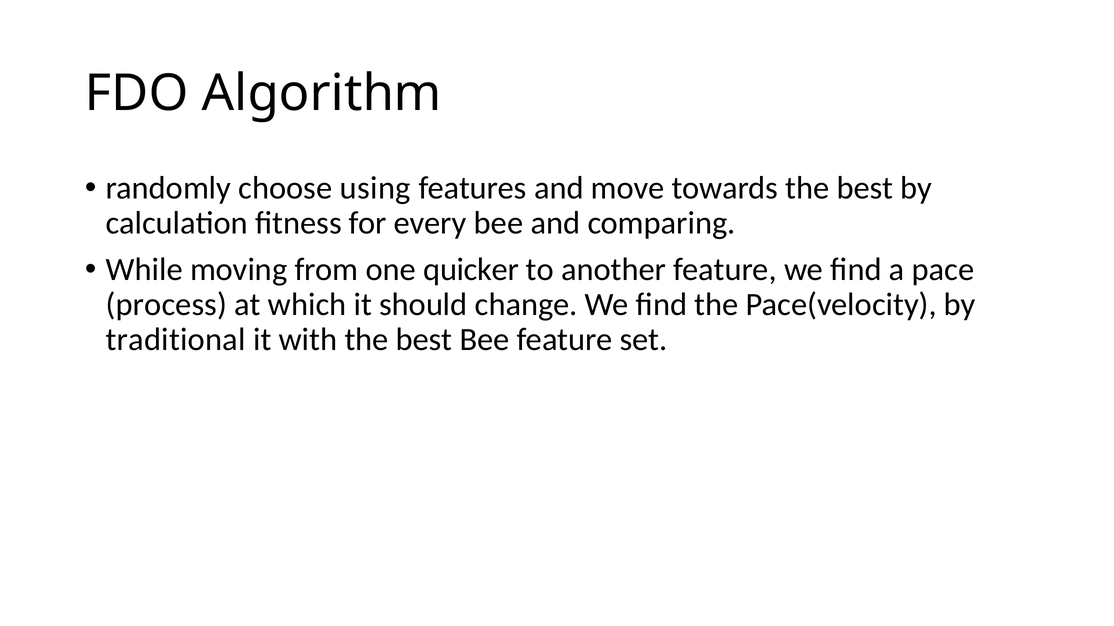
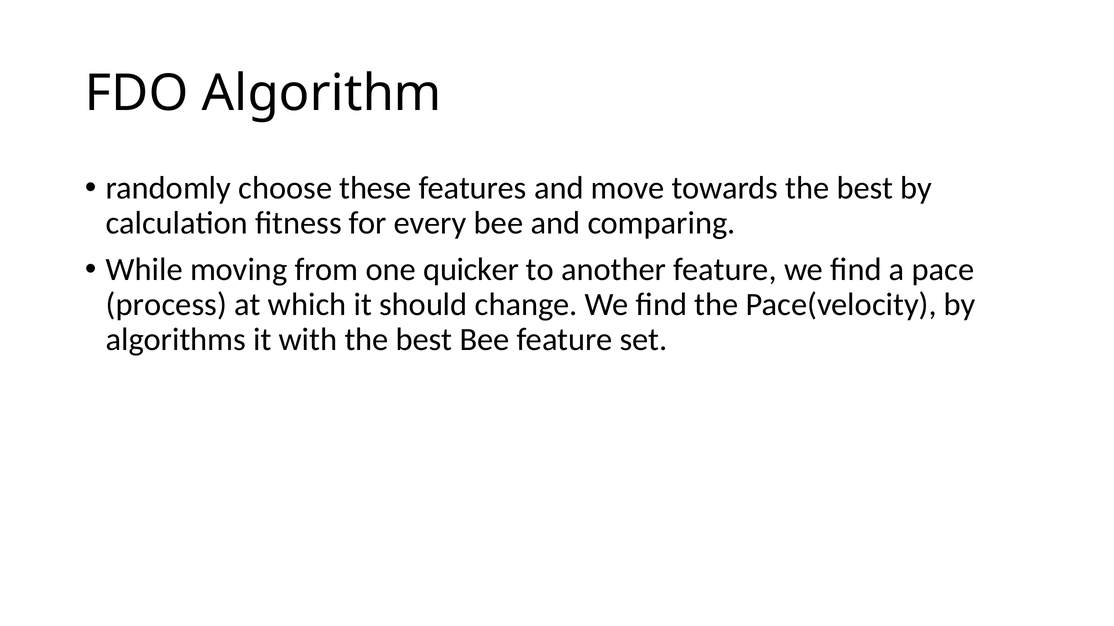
using: using -> these (376, 188)
traditional: traditional -> algorithms (176, 340)
